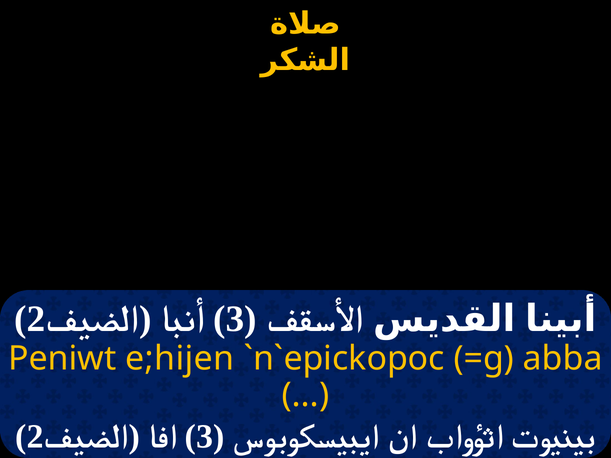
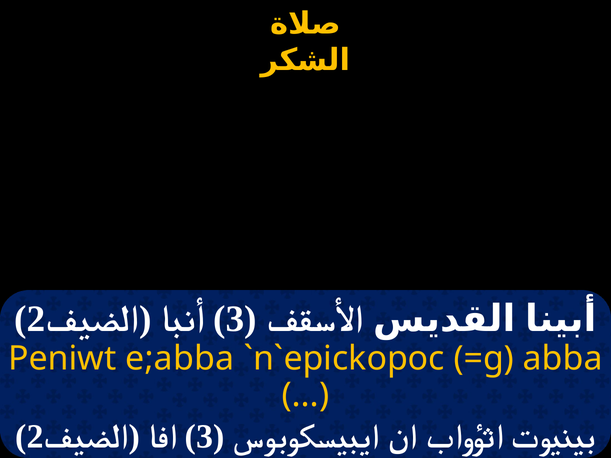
e;hijen: e;hijen -> e;abba (180, 359)
